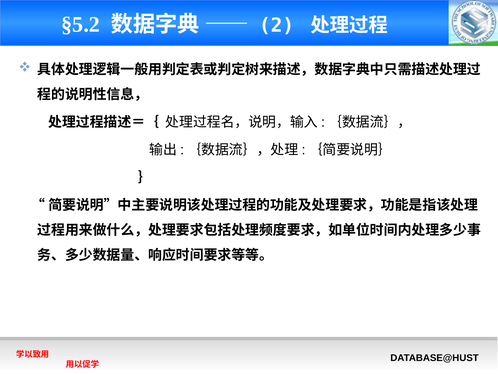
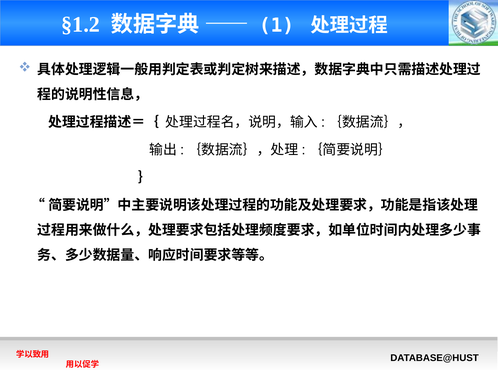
§5.2: §5.2 -> §1.2 (81, 24)
2: 2 -> 1 (277, 25)
